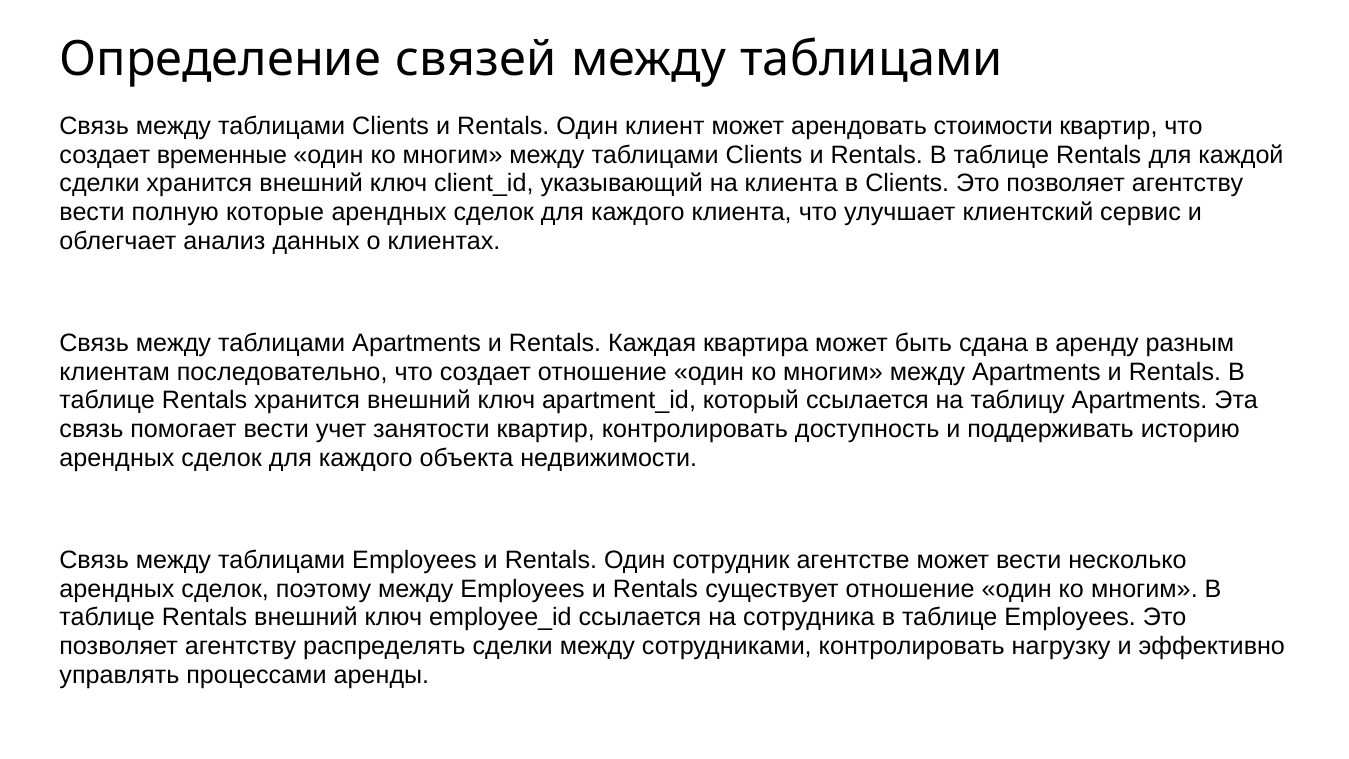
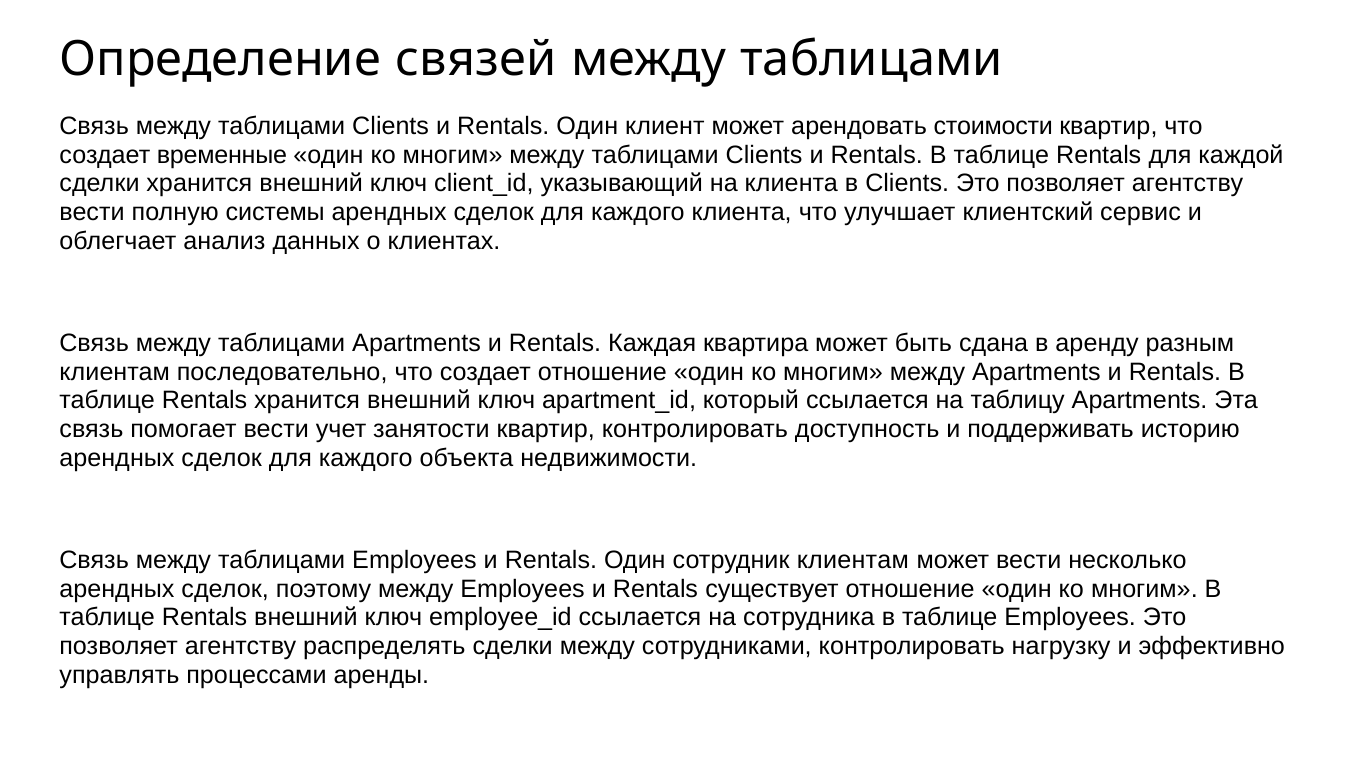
которые: которые -> системы (275, 212)
сотрудник агентстве: агентстве -> клиентам (853, 560)
